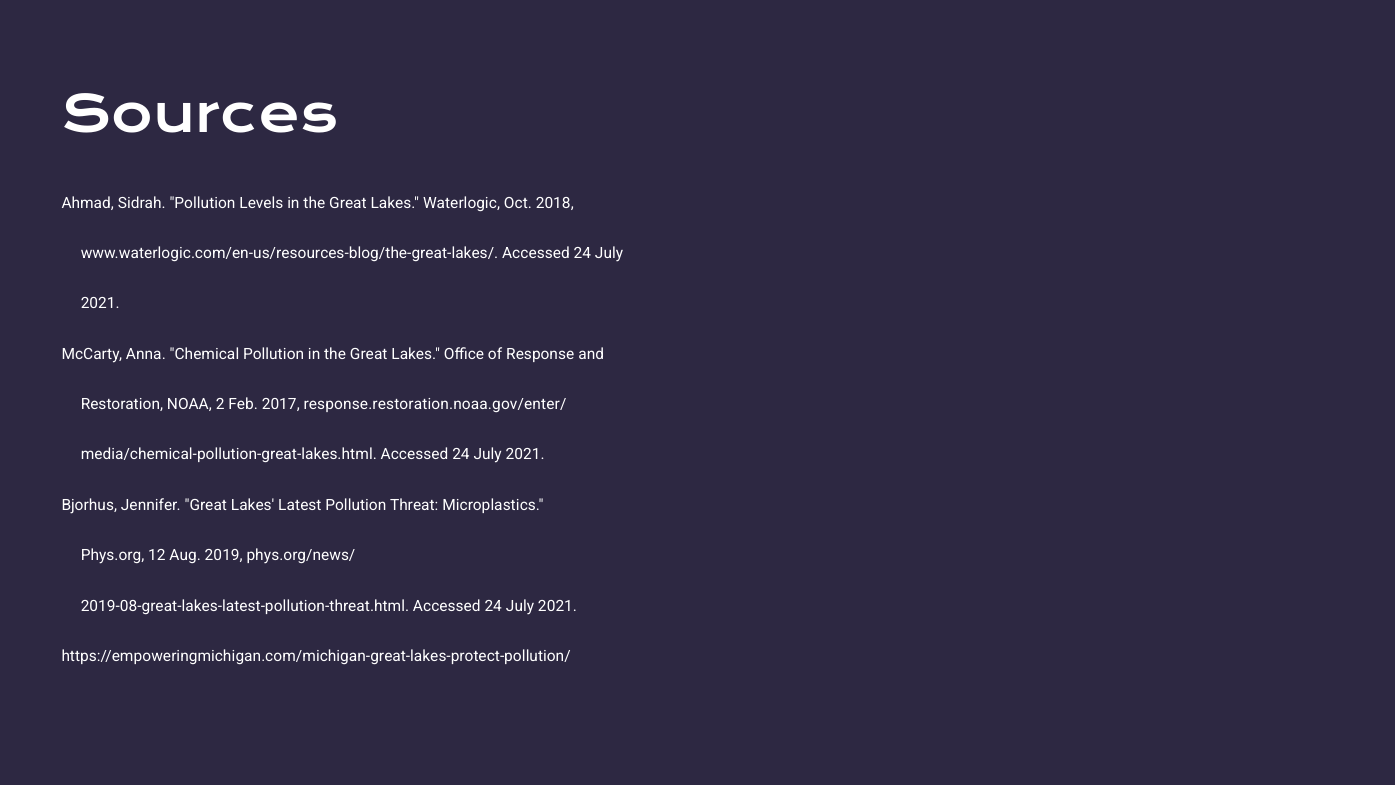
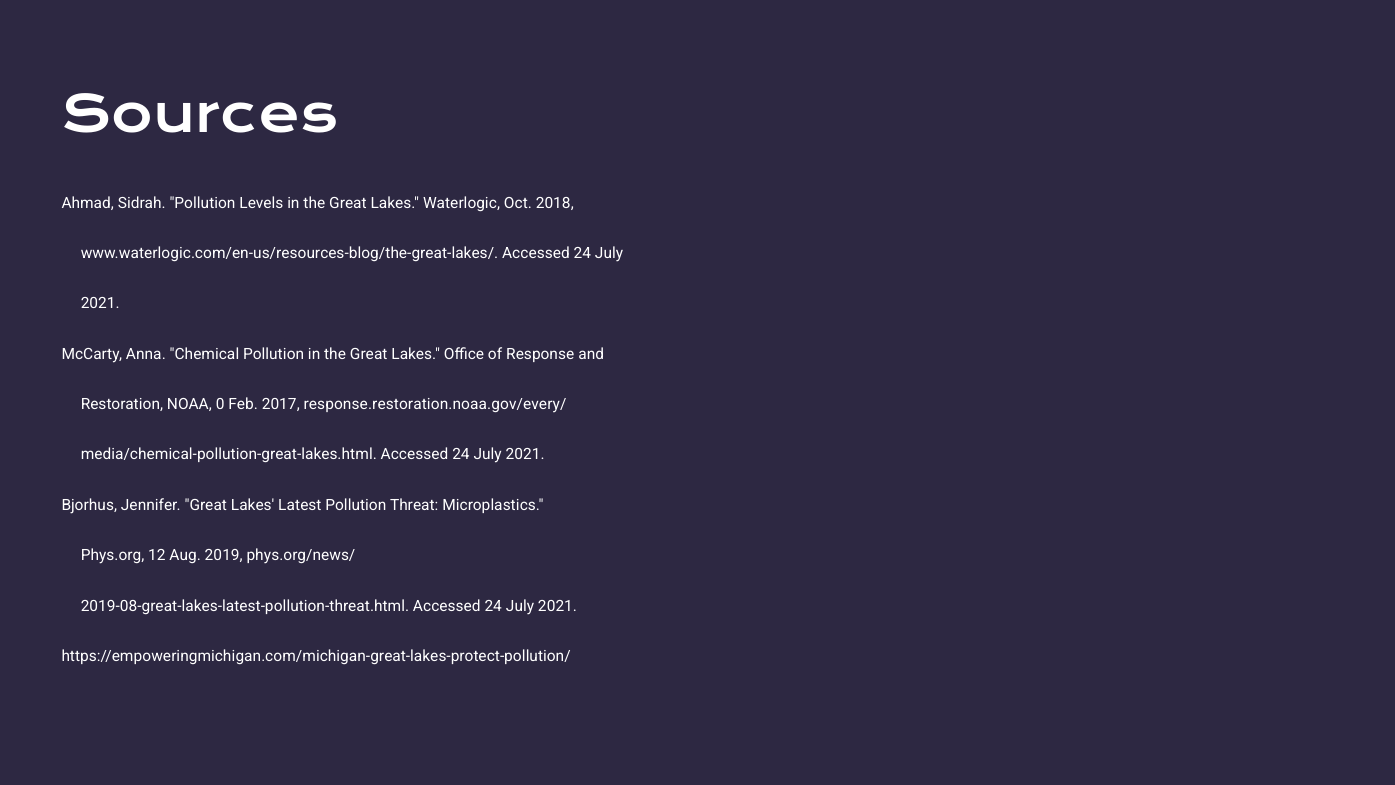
2: 2 -> 0 (220, 404)
response.restoration.noaa.gov/enter/: response.restoration.noaa.gov/enter/ -> response.restoration.noaa.gov/every/ (435, 404)
